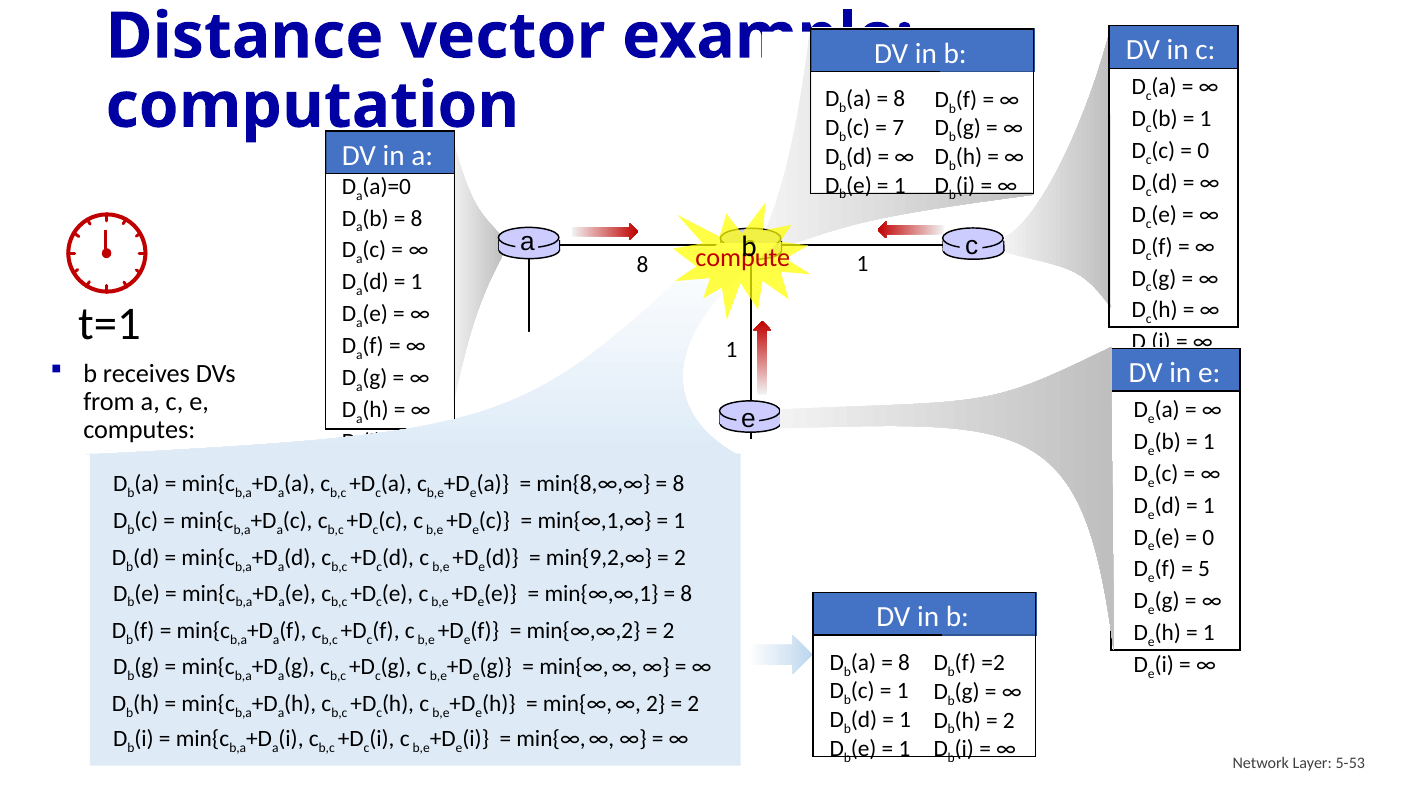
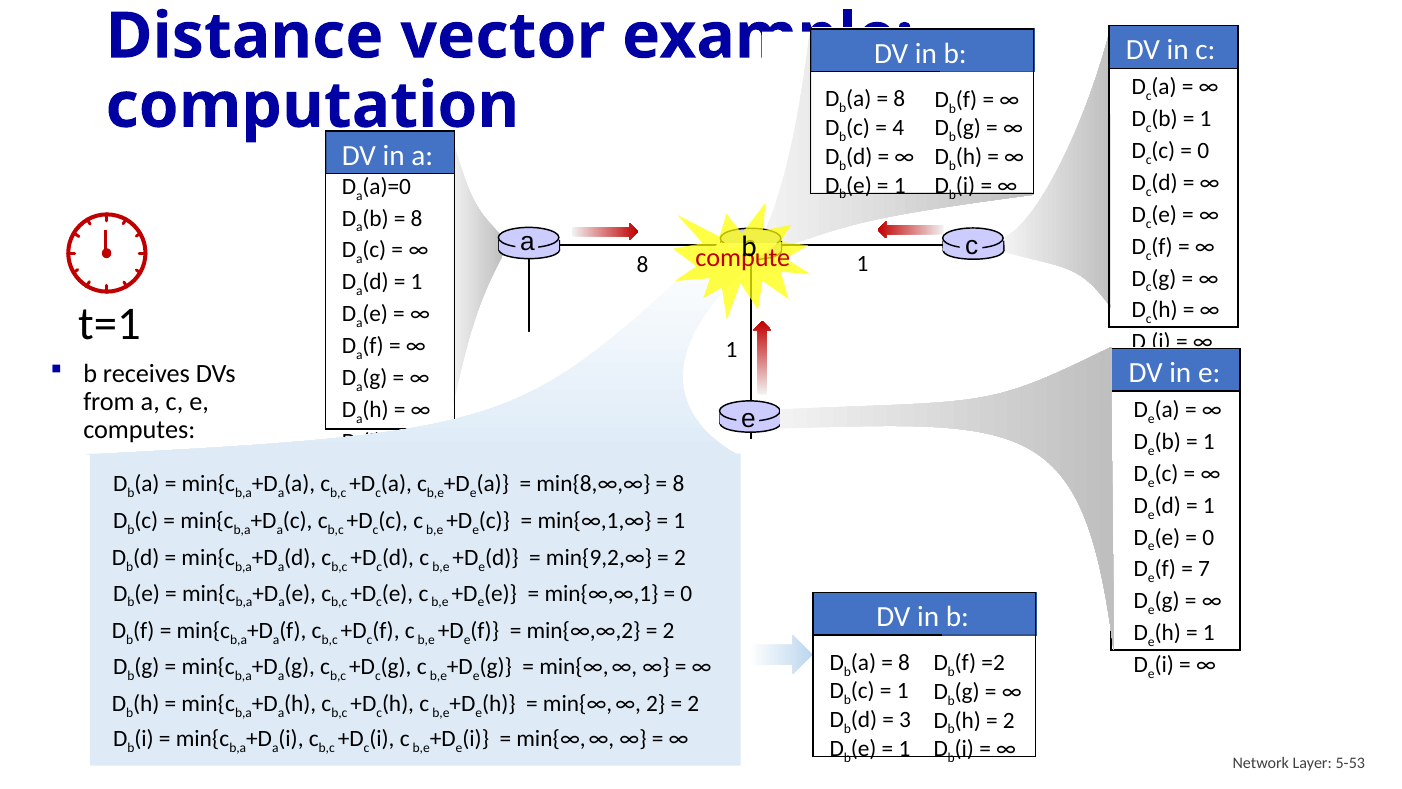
7: 7 -> 4 (898, 128)
5: 5 -> 7 (1204, 569)
8: 8 -> 0 (686, 593)
1: 1 -> 3 (905, 720)
